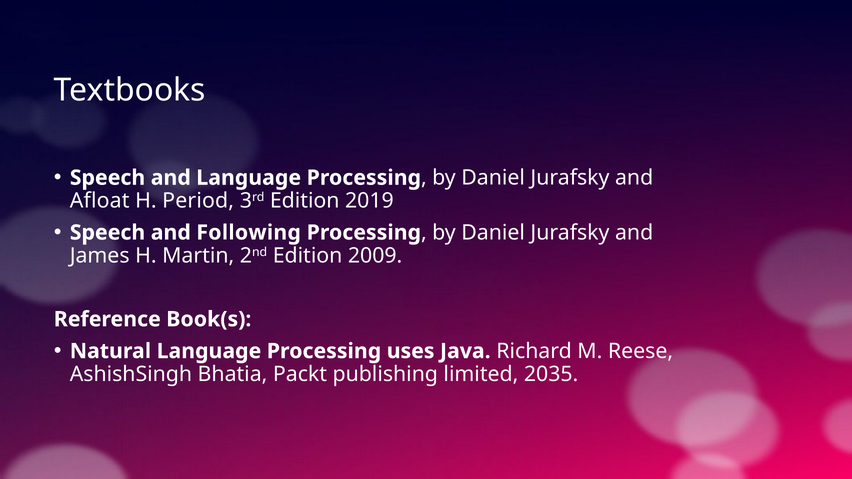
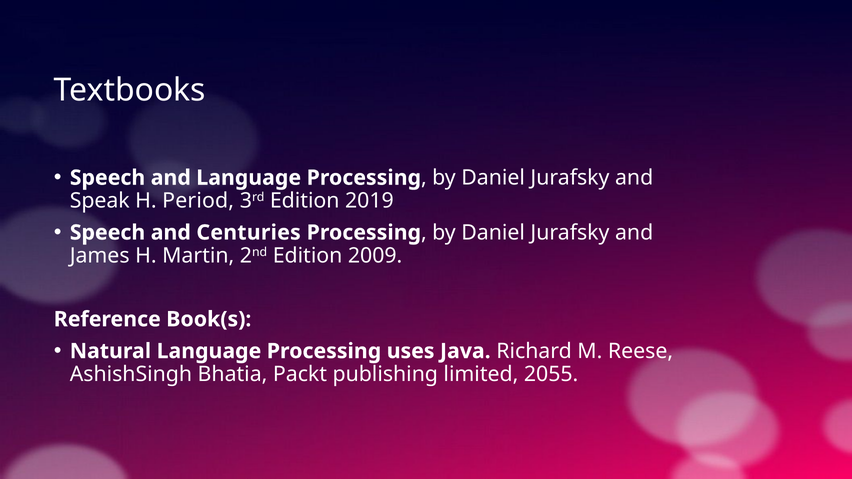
Afloat: Afloat -> Speak (100, 201)
Following: Following -> Centuries (249, 233)
2035: 2035 -> 2055 (551, 374)
